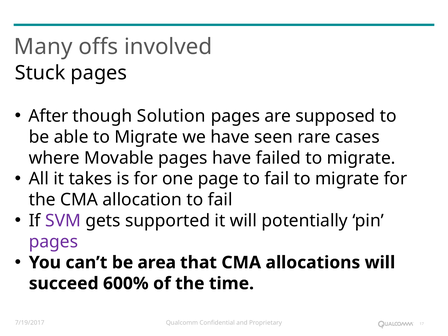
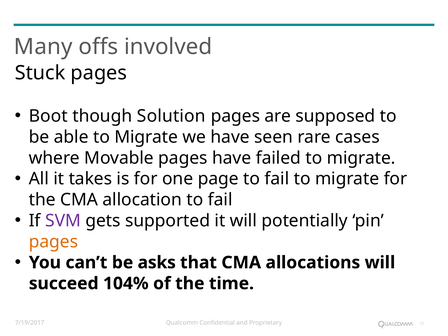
After: After -> Boot (48, 116)
pages colour: purple -> orange (53, 242)
area: area -> asks (157, 263)
600%: 600% -> 104% (126, 283)
